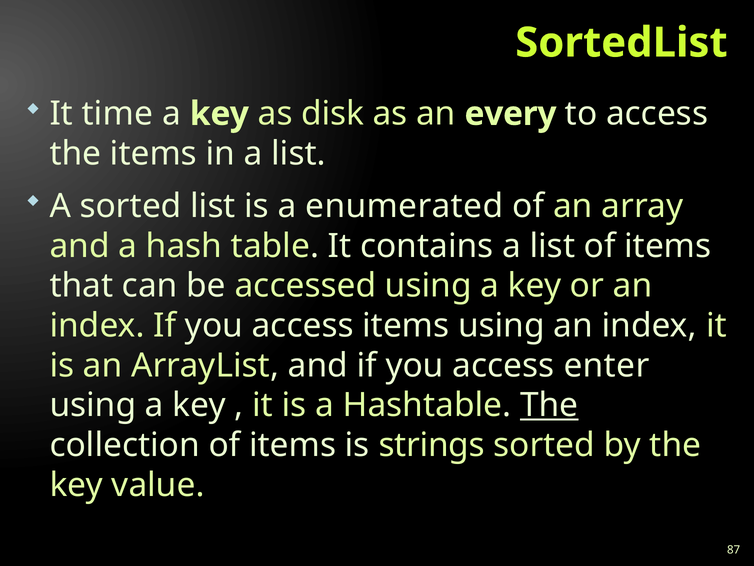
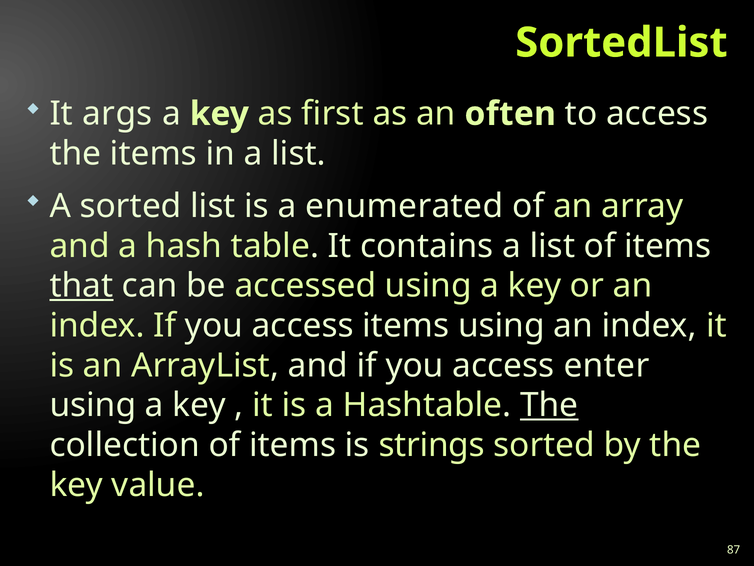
time: time -> args (117, 114)
disk: disk -> first (332, 114)
every: every -> often (510, 114)
that underline: none -> present (81, 286)
